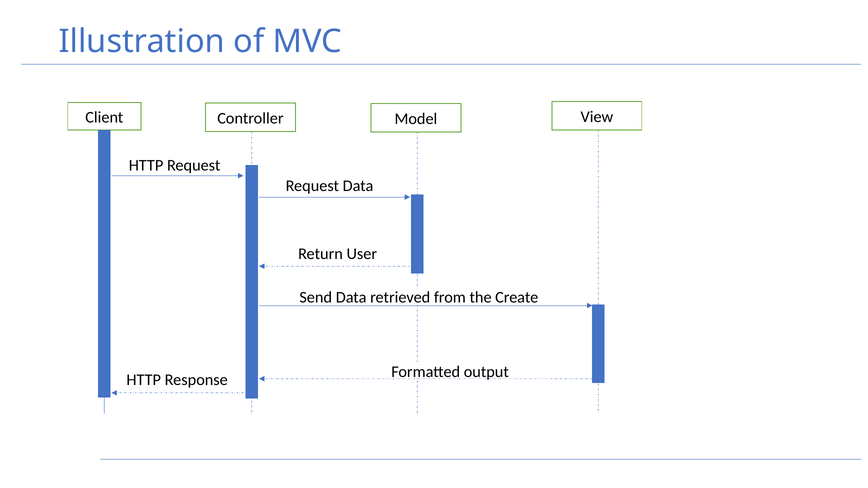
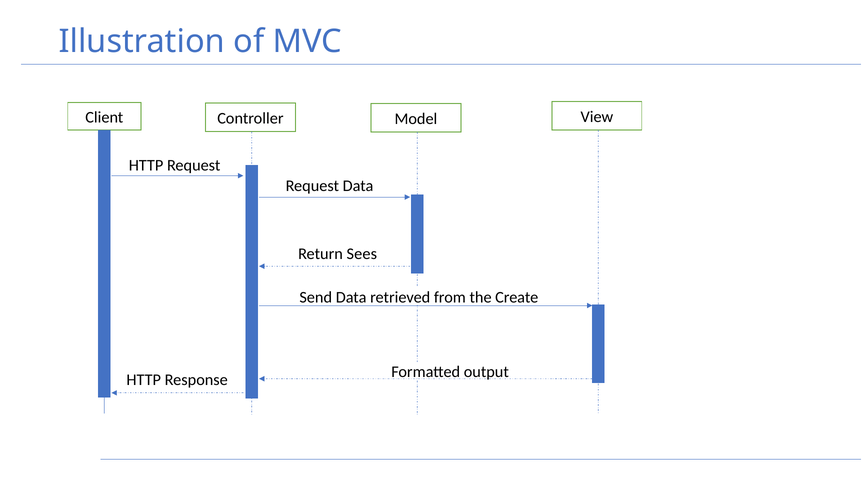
User: User -> Sees (362, 254)
